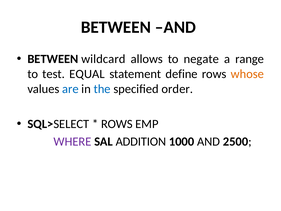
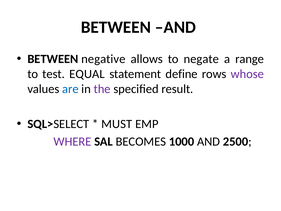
wildcard: wildcard -> negative (103, 59)
whose colour: orange -> purple (247, 74)
the colour: blue -> purple (102, 89)
order: order -> result (177, 89)
ROWS: ROWS -> MUST (117, 124)
ADDITION: ADDITION -> BECOMES (141, 141)
